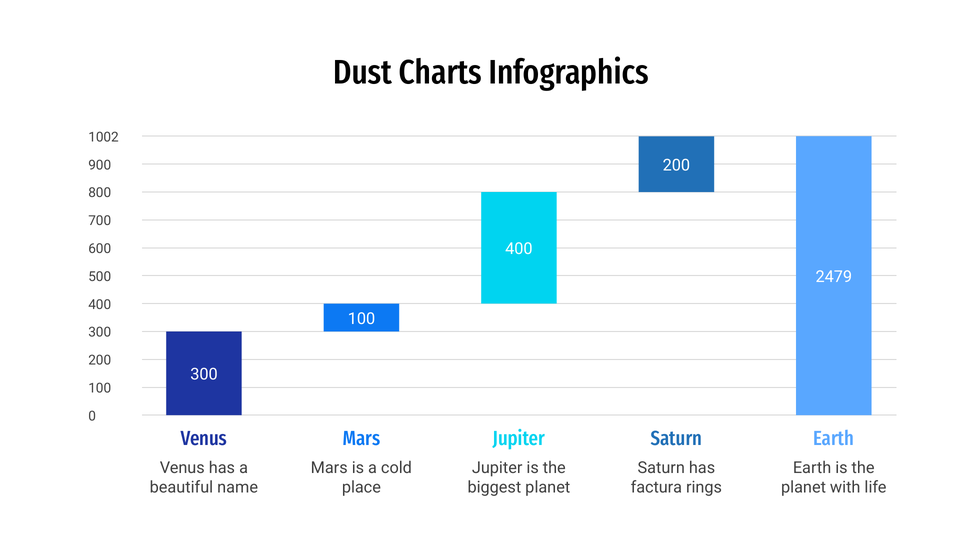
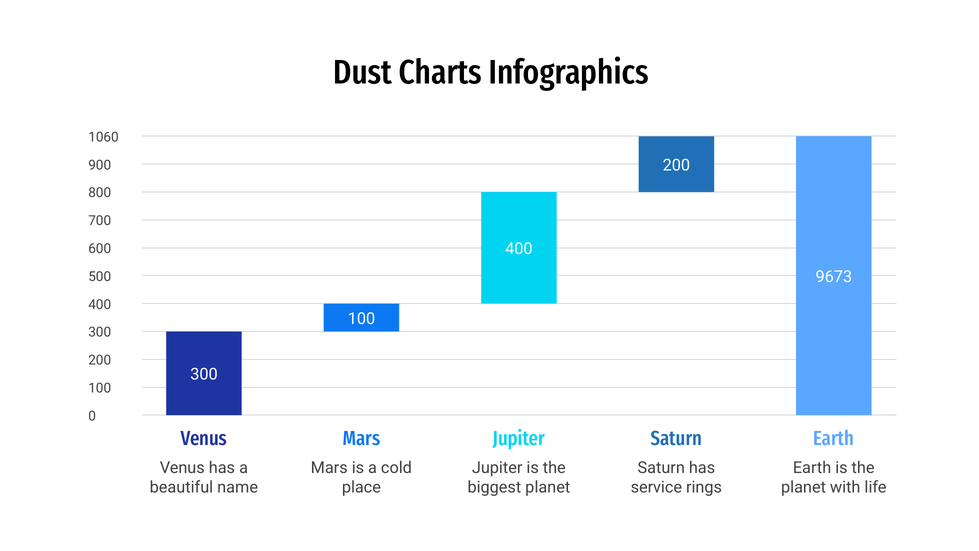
1002: 1002 -> 1060 (104, 137)
2479: 2479 -> 9673 (834, 277)
factura: factura -> service (656, 487)
